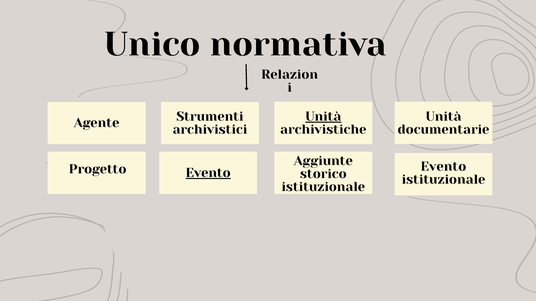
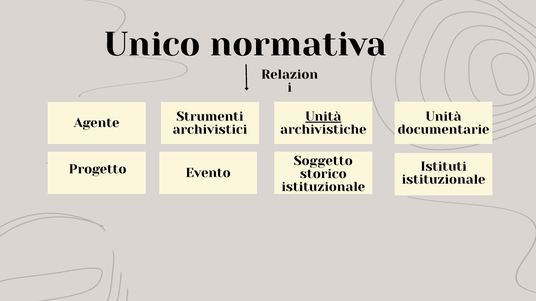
Aggiunte: Aggiunte -> Soggetto (323, 161)
Evento: Evento -> Istituti (444, 167)
Evento underline: present -> none (208, 173)
